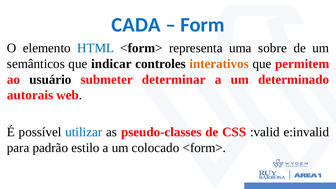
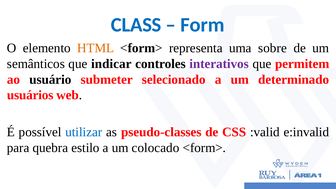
CADA: CADA -> CLASS (136, 25)
HTML colour: blue -> orange (96, 48)
interativos colour: orange -> purple (219, 64)
determinar: determinar -> selecionado (174, 79)
autorais: autorais -> usuários (30, 95)
padrão: padrão -> quebra (50, 148)
